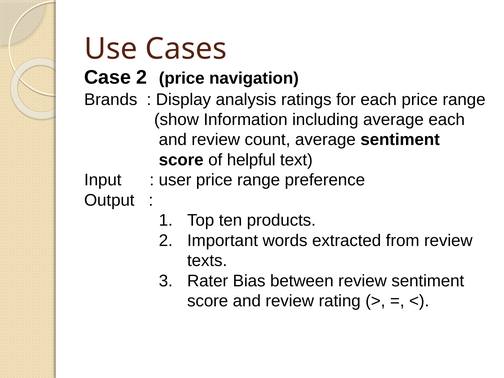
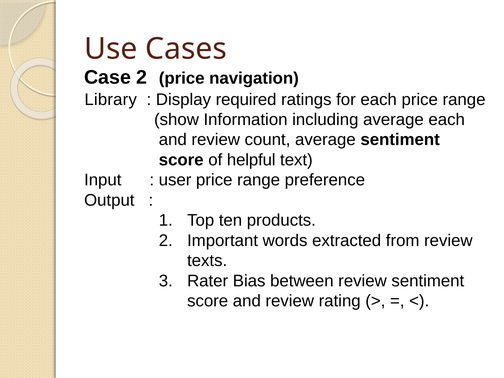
Brands: Brands -> Library (111, 99)
analysis: analysis -> required (246, 99)
